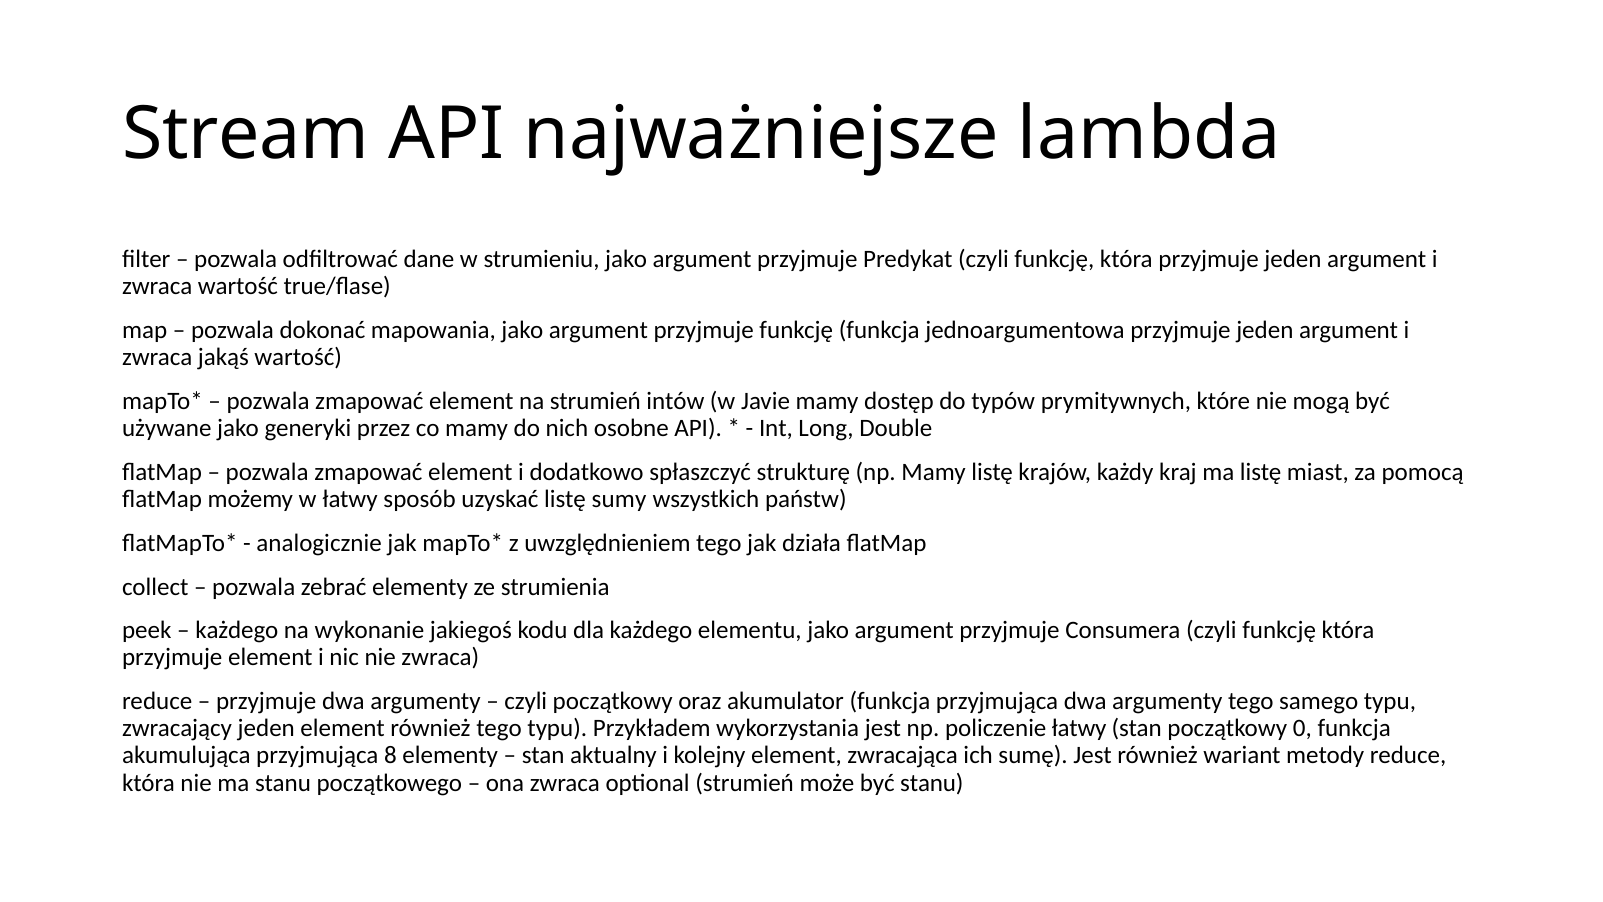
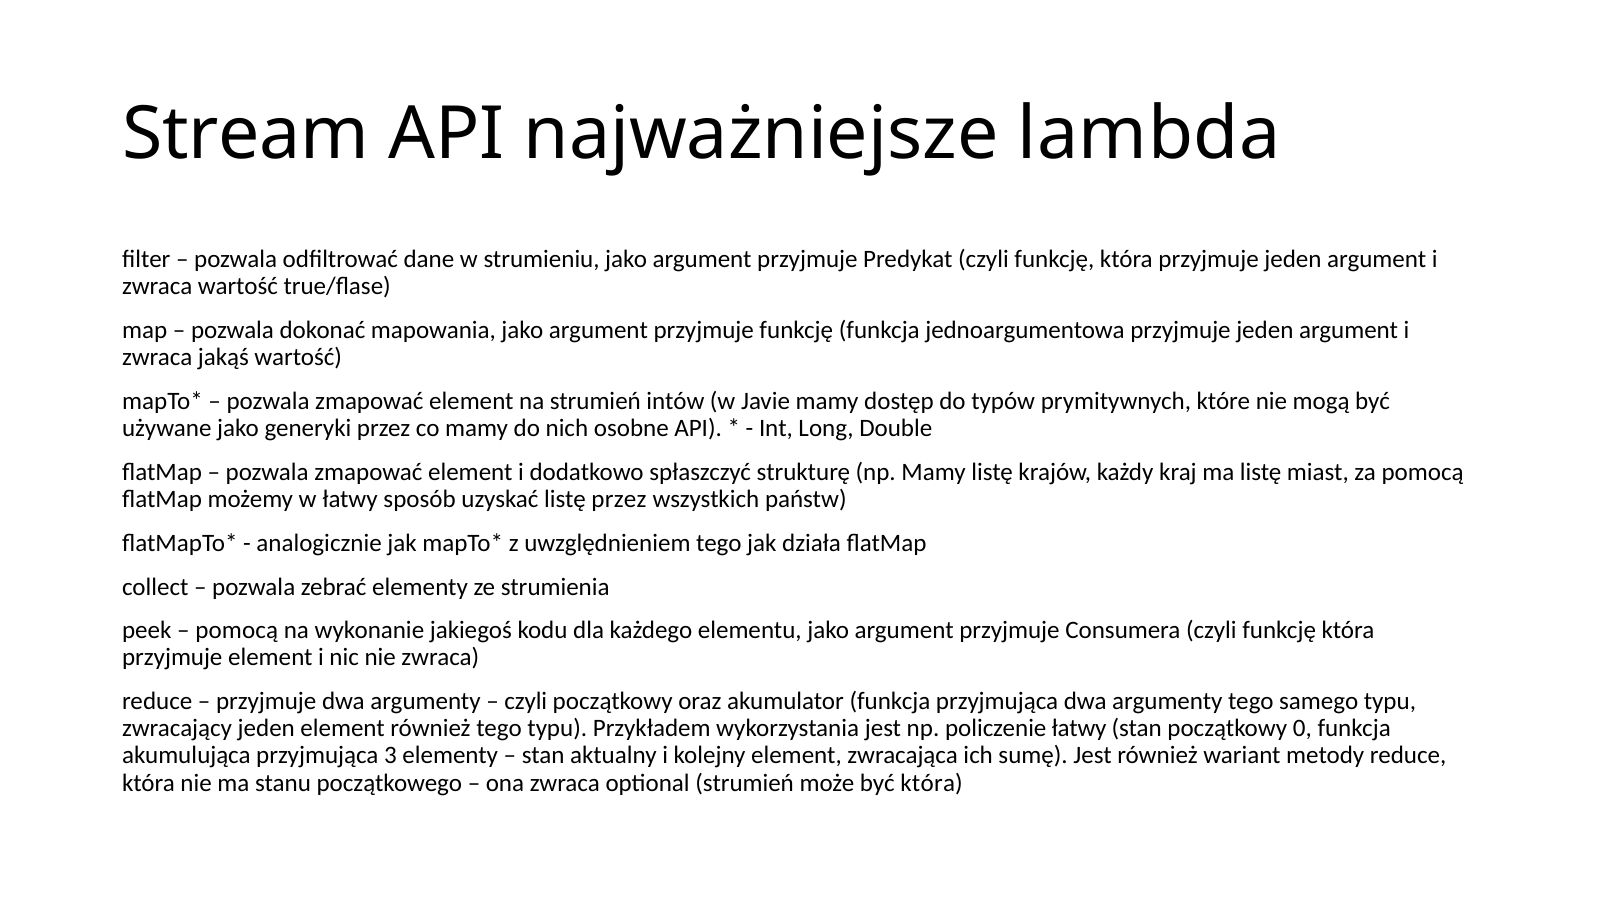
listę sumy: sumy -> przez (619, 499)
każdego: każdego -> pomocą (237, 630)
8: 8 -> 3 (390, 755)
być stanu: stanu -> która (932, 782)
